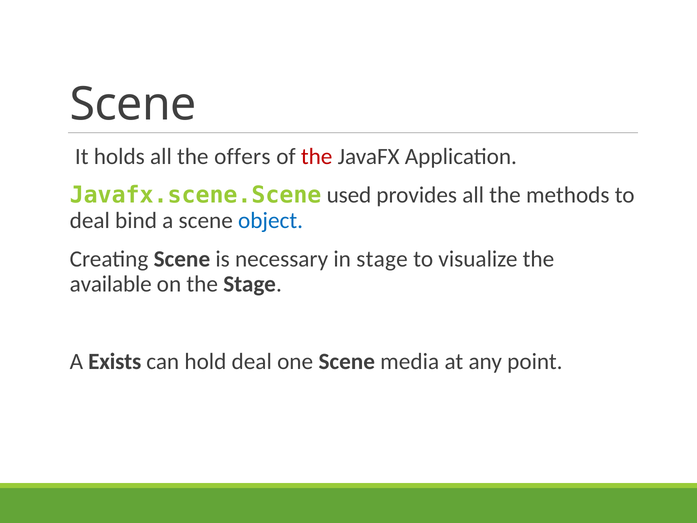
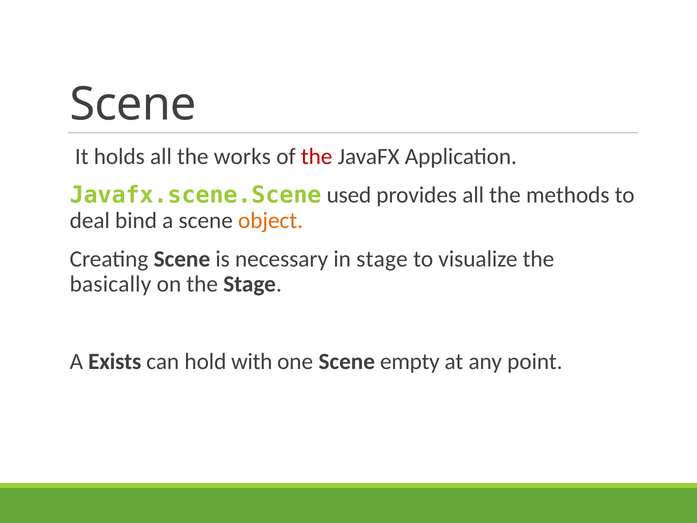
offers: offers -> works (242, 157)
object colour: blue -> orange (271, 220)
available: available -> basically (110, 284)
hold deal: deal -> with (252, 361)
media: media -> empty (410, 361)
